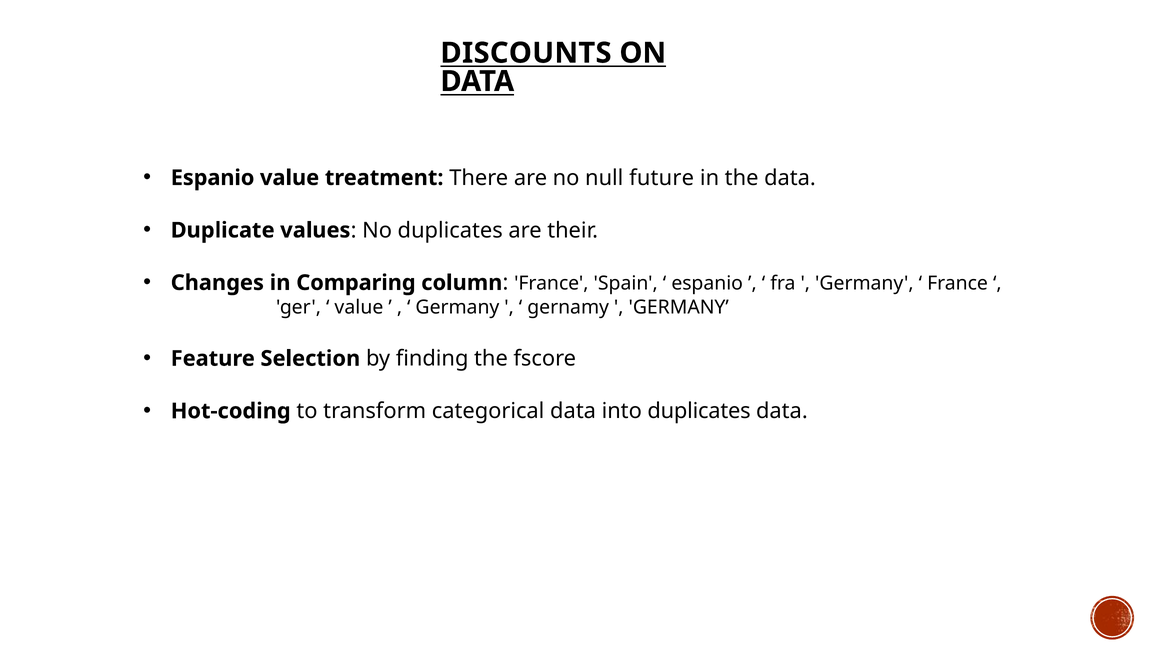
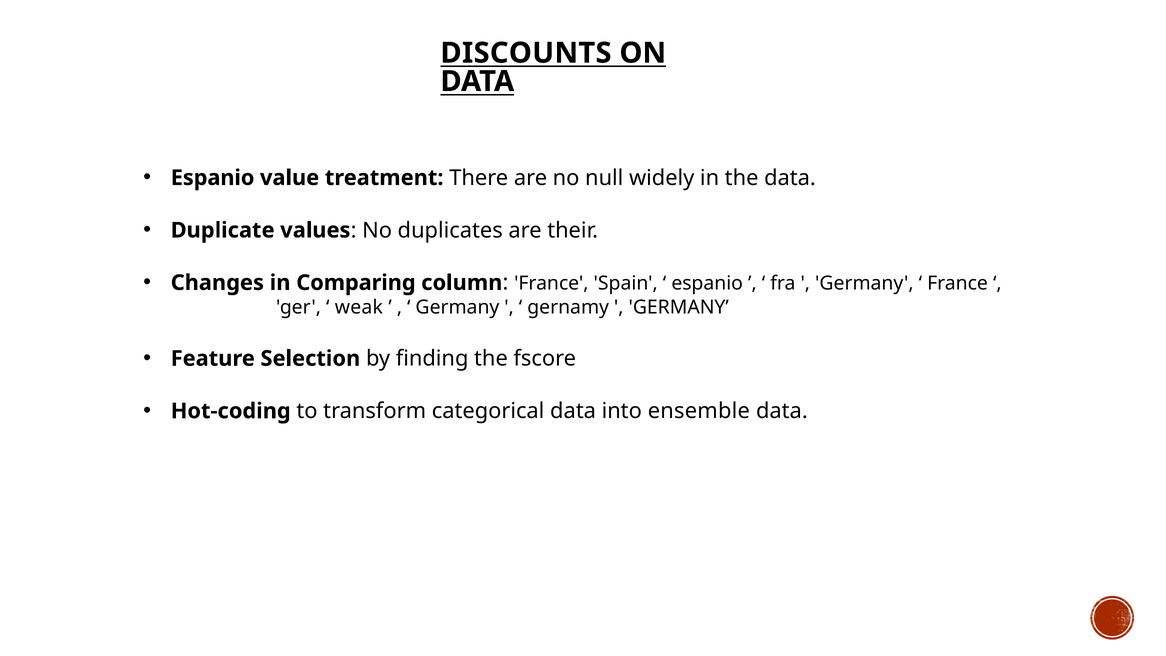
future: future -> widely (662, 178)
value: value -> weak (359, 307)
into duplicates: duplicates -> ensemble (699, 411)
